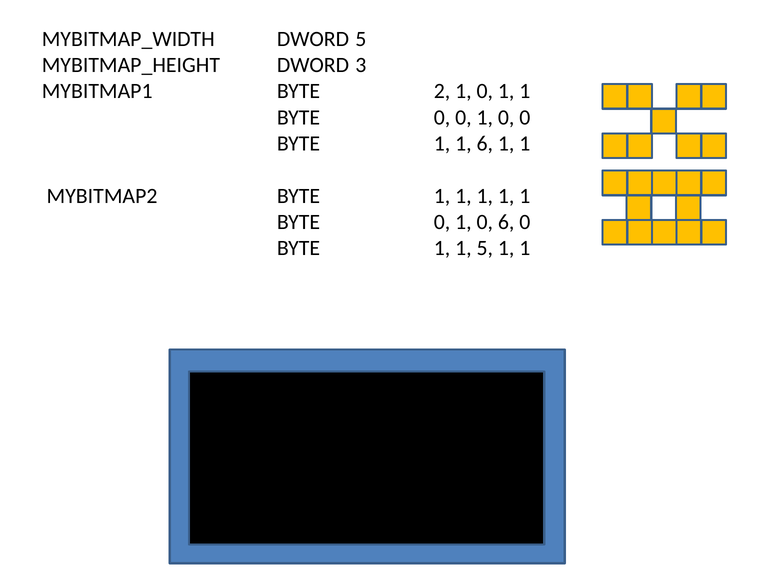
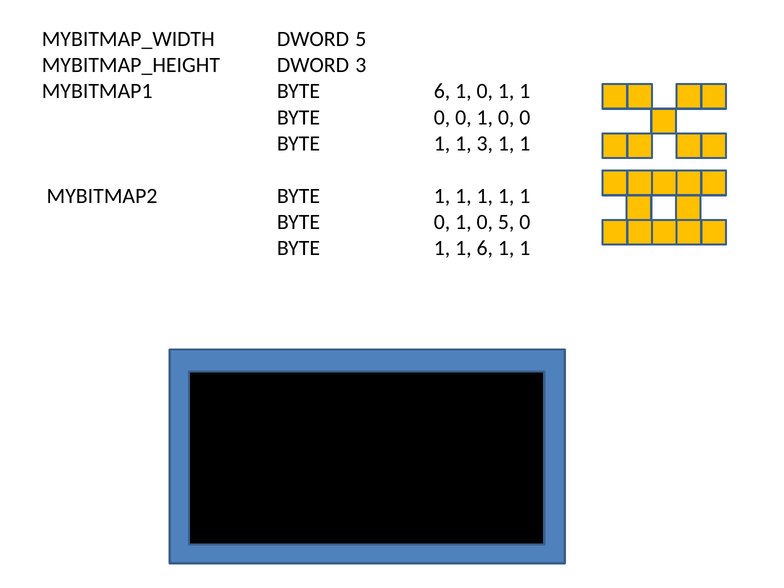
BYTE 2: 2 -> 6 (442, 91)
1 6: 6 -> 3 (485, 144)
0 6: 6 -> 5 (506, 222)
1 5: 5 -> 6 (485, 248)
